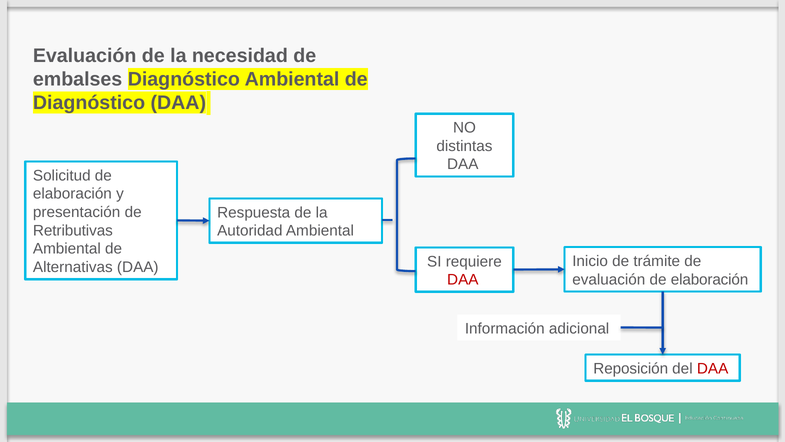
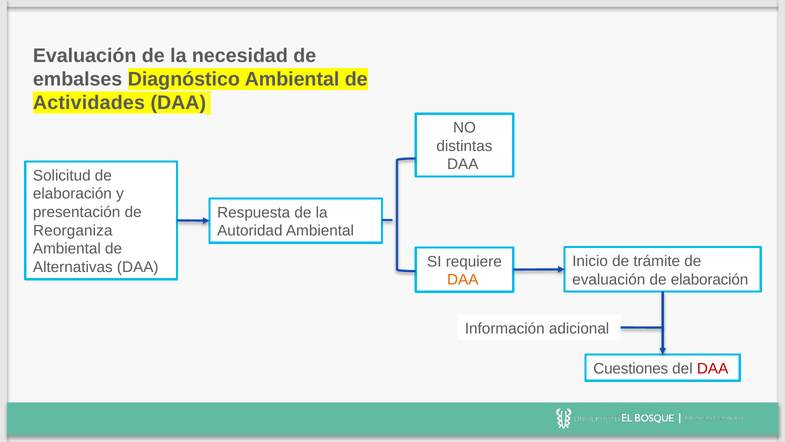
Diagnóstico: Diagnóstico -> Actividades (89, 103)
Retributivas: Retributivas -> Reorganiza (73, 230)
DAA colour: red -> orange (463, 280)
Reposición: Reposición -> Cuestiones (631, 368)
